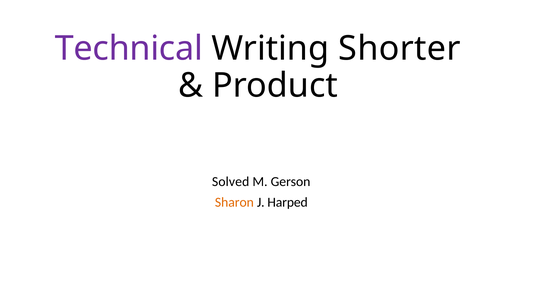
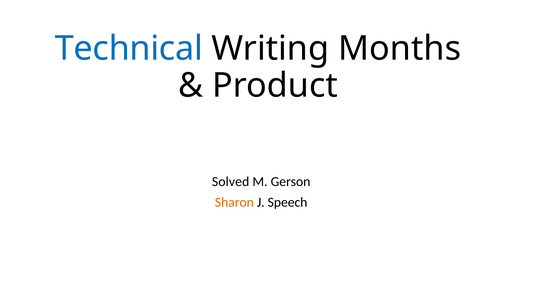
Technical colour: purple -> blue (129, 48)
Shorter: Shorter -> Months (400, 48)
Harped: Harped -> Speech (288, 202)
